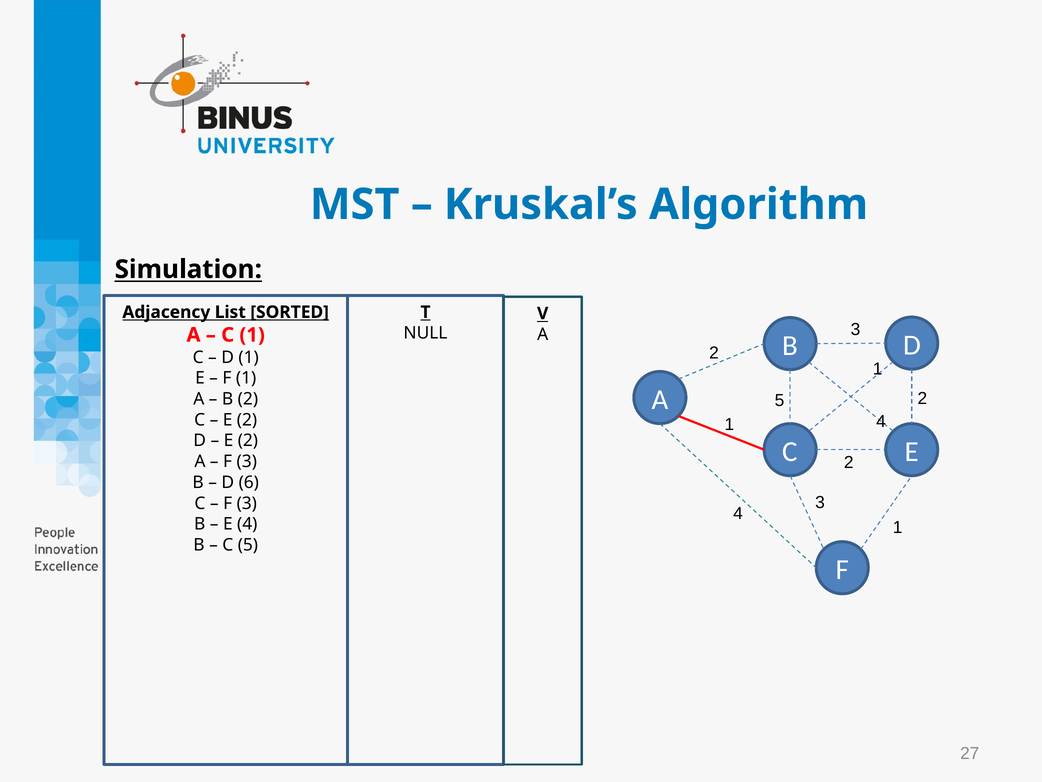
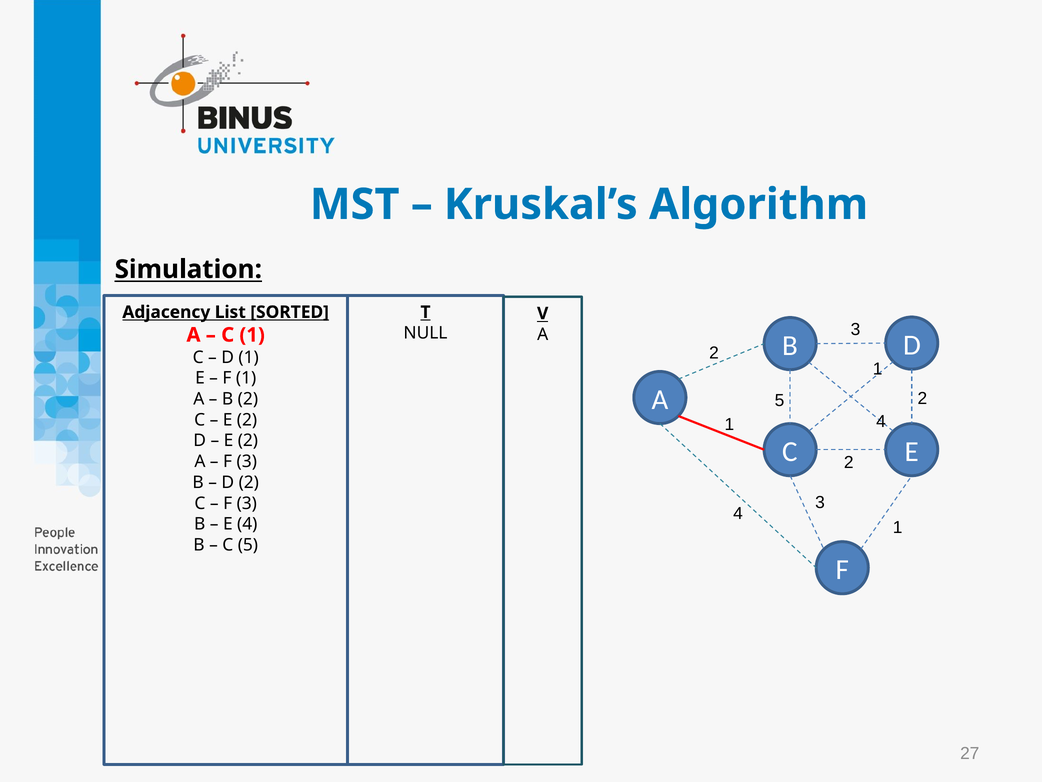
D 6: 6 -> 2 (249, 482)
